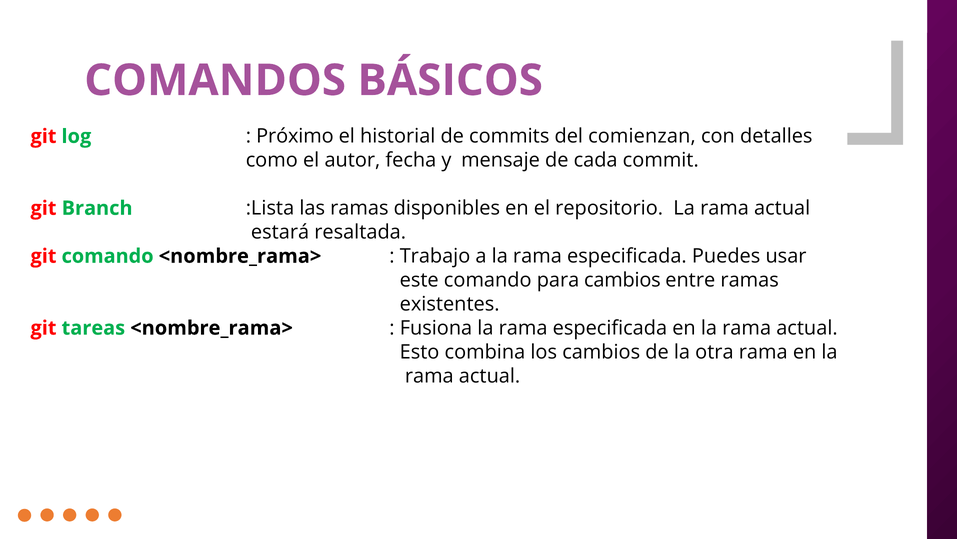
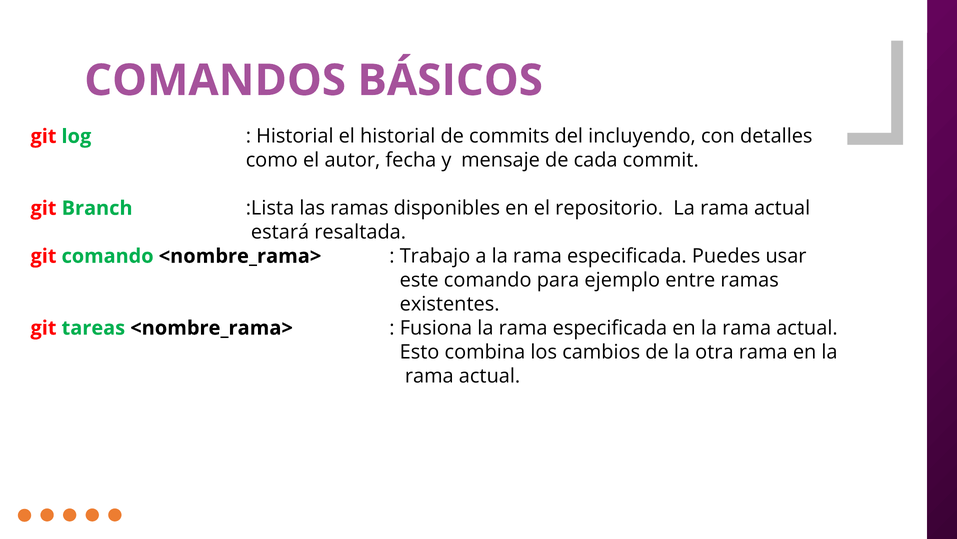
Próximo: Próximo -> Historial (295, 136)
comienzan: comienzan -> incluyendo (642, 136)
para cambios: cambios -> ejemplo (622, 280)
